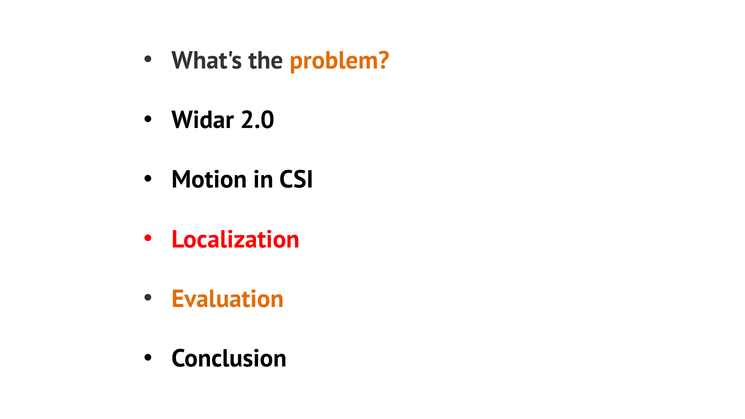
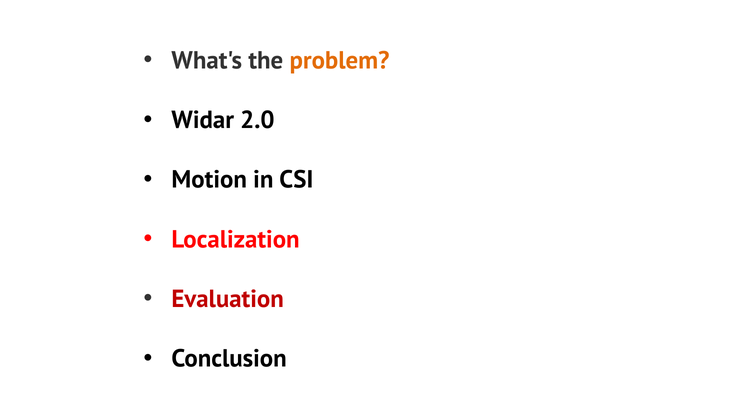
Evaluation colour: orange -> red (228, 299)
